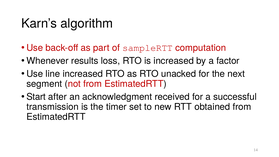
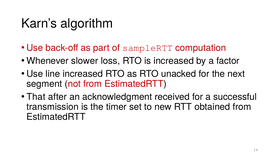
results: results -> slower (85, 61)
Start: Start -> That (36, 97)
